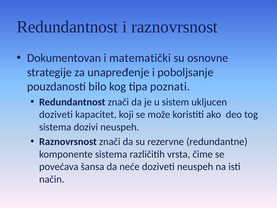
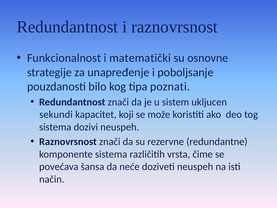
Dokumentovan: Dokumentovan -> Funkcionalnost (64, 58)
doziveti: doziveti -> sekundi (56, 114)
